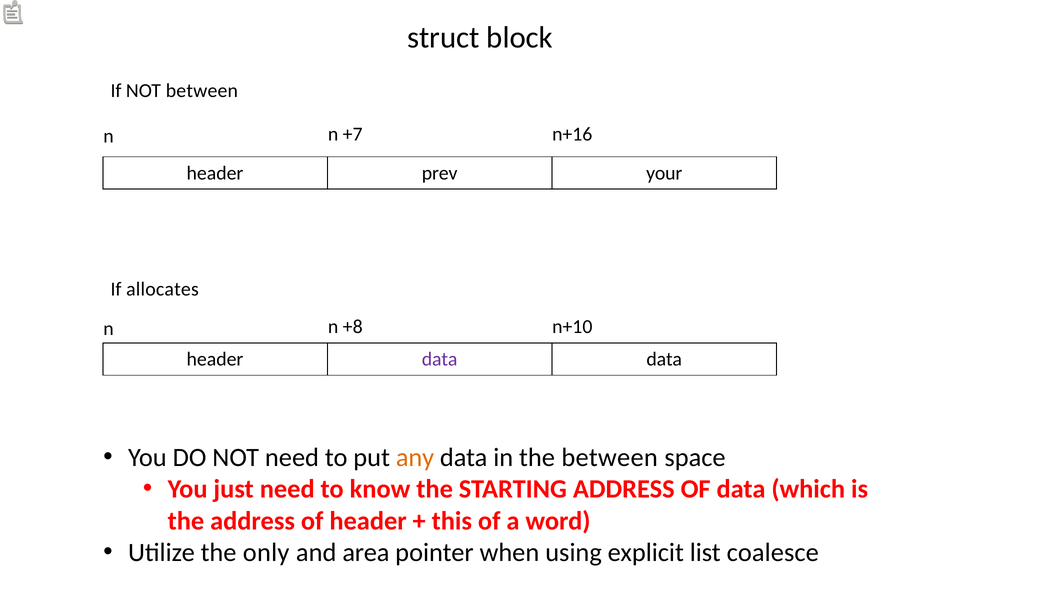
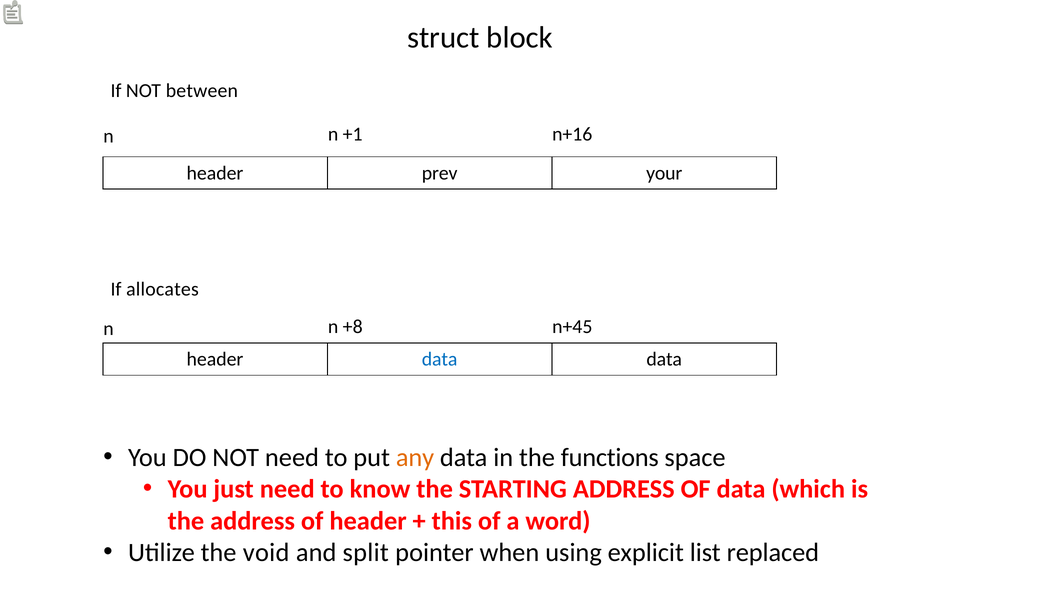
+7: +7 -> +1 (353, 134)
n+10: n+10 -> n+45 (572, 327)
data colour: purple -> blue (440, 359)
the between: between -> functions (610, 457)
only: only -> void (266, 553)
area: area -> split (366, 553)
coalesce: coalesce -> replaced (773, 553)
